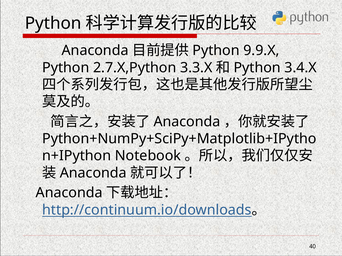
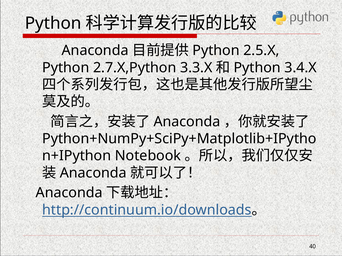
9.9.X: 9.9.X -> 2.5.X (261, 51)
